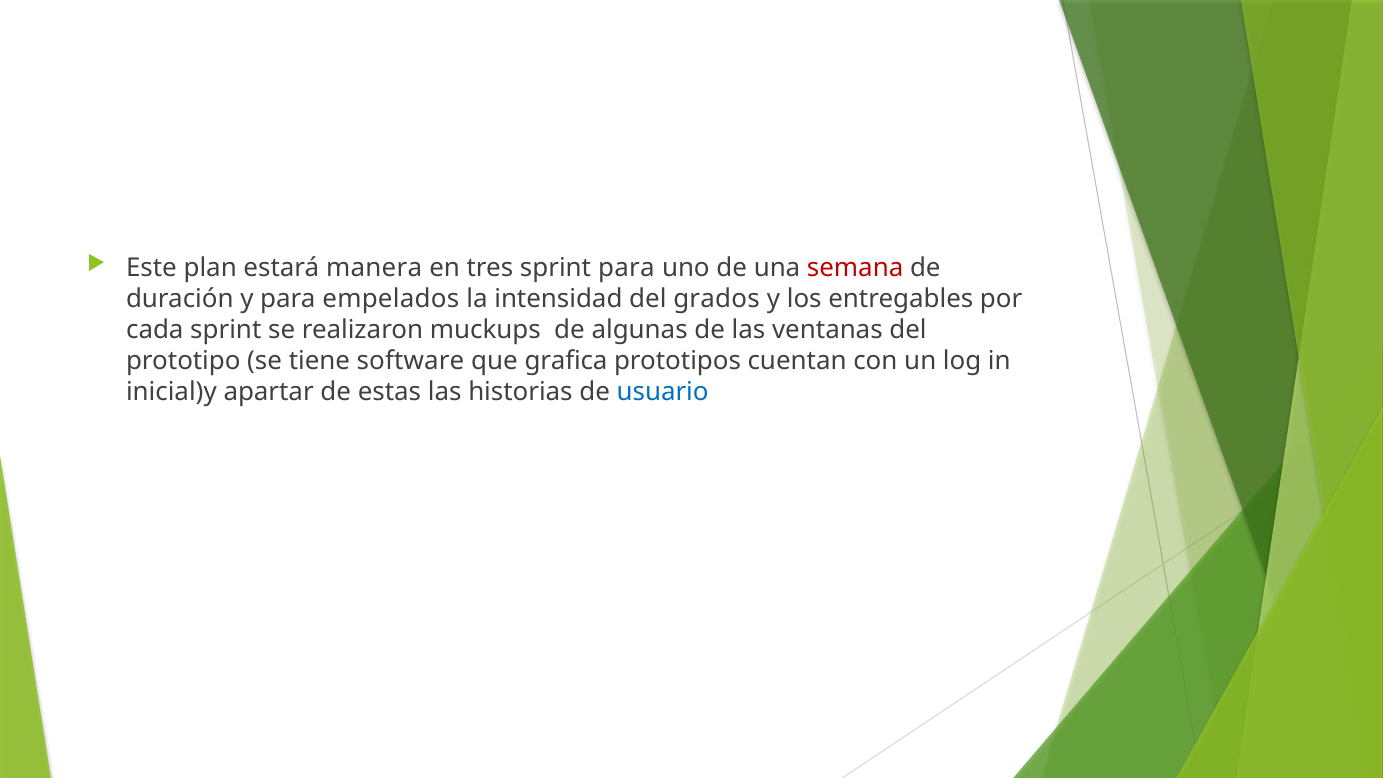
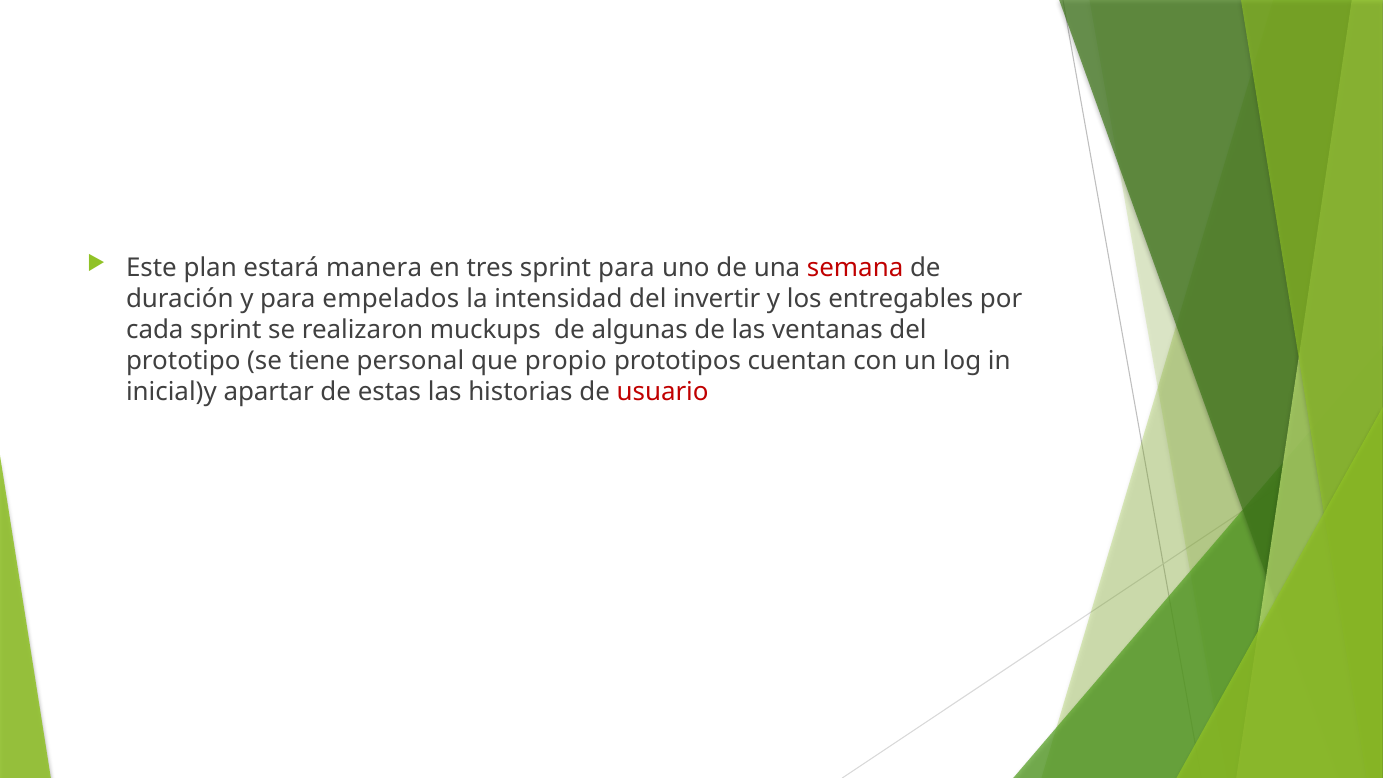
grados: grados -> invertir (717, 299)
software: software -> personal (410, 361)
grafica: grafica -> propio (566, 361)
usuario colour: blue -> red (663, 392)
